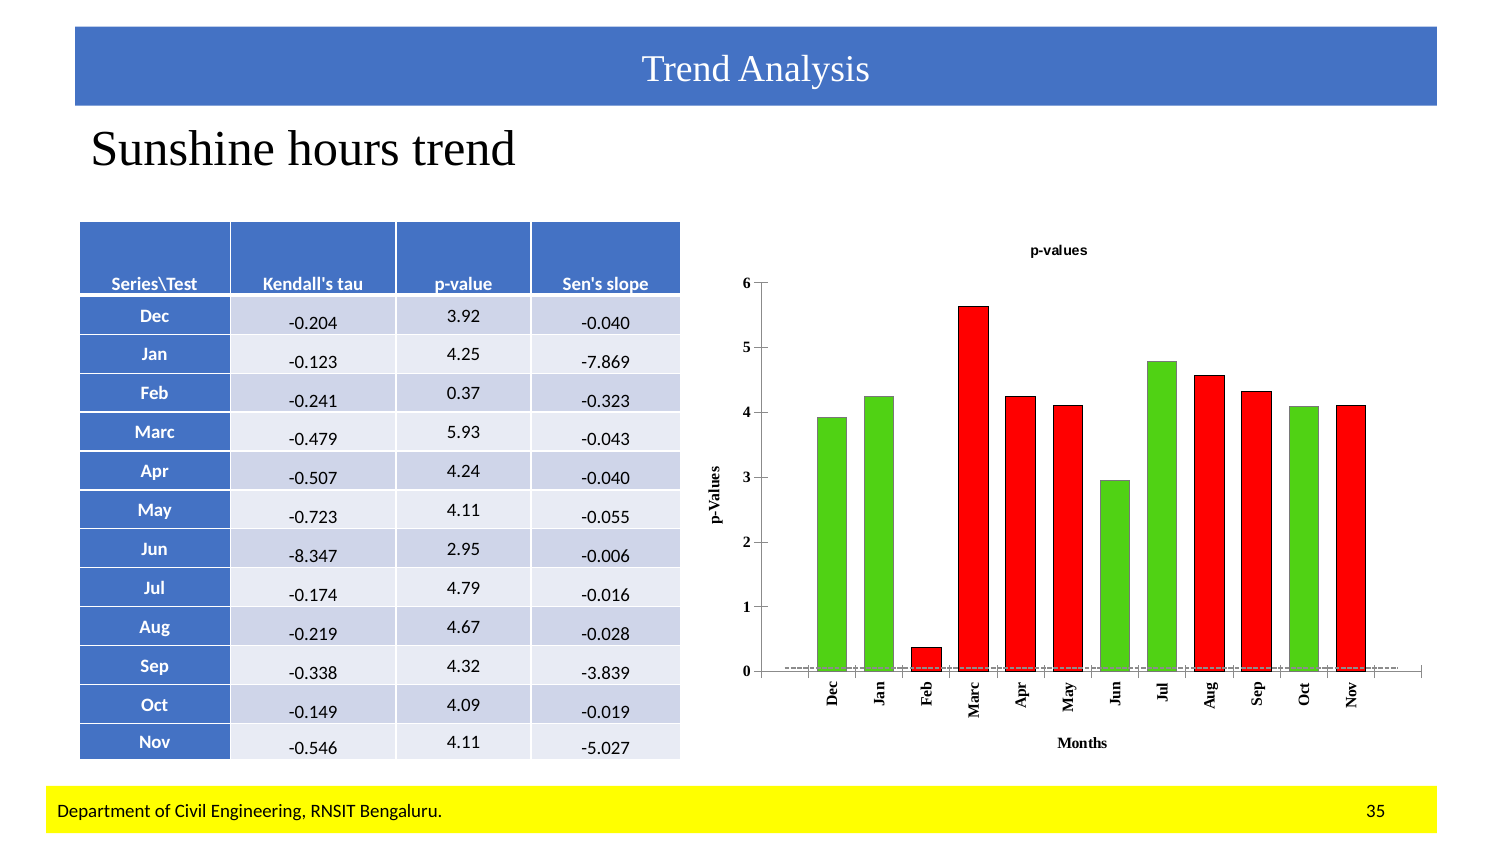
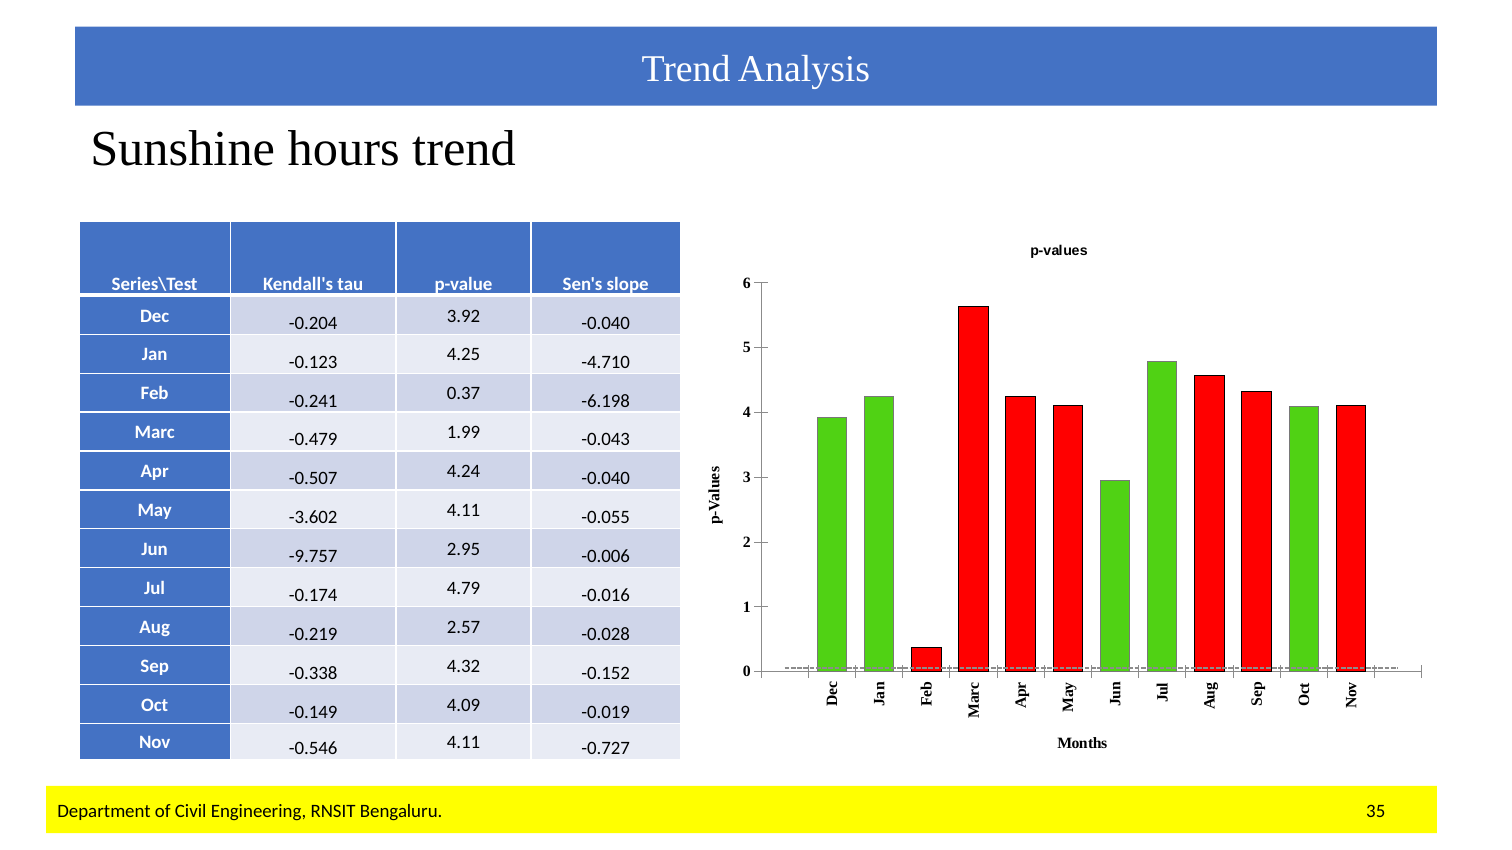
-7.869: -7.869 -> -4.710 (606, 362)
-0.323: -0.323 -> -6.198 (606, 401)
5.93: 5.93 -> 1.99 (464, 433)
-0.723: -0.723 -> -3.602 (313, 518)
-8.347: -8.347 -> -9.757 (313, 557)
4.67: 4.67 -> 2.57 (464, 627)
-3.839: -3.839 -> -0.152 (606, 674)
-5.027: -5.027 -> -0.727 (606, 749)
